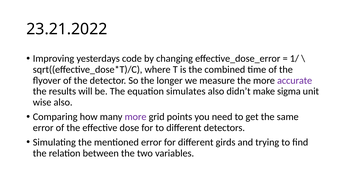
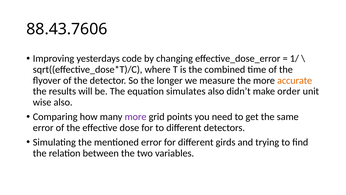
23.21.2022: 23.21.2022 -> 88.43.7606 (67, 29)
accurate colour: purple -> orange (295, 80)
sigma: sigma -> order (289, 91)
